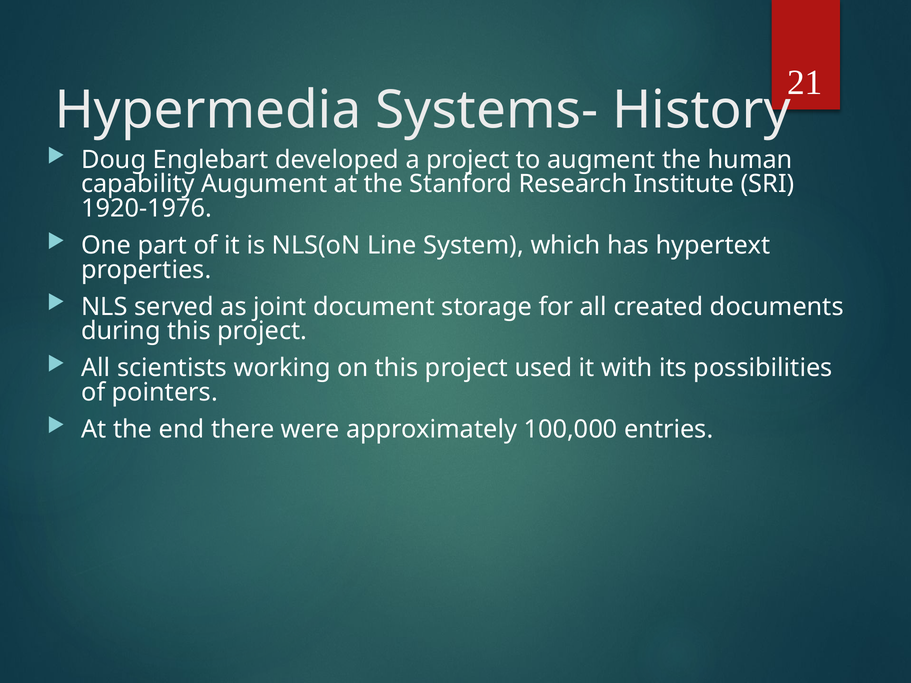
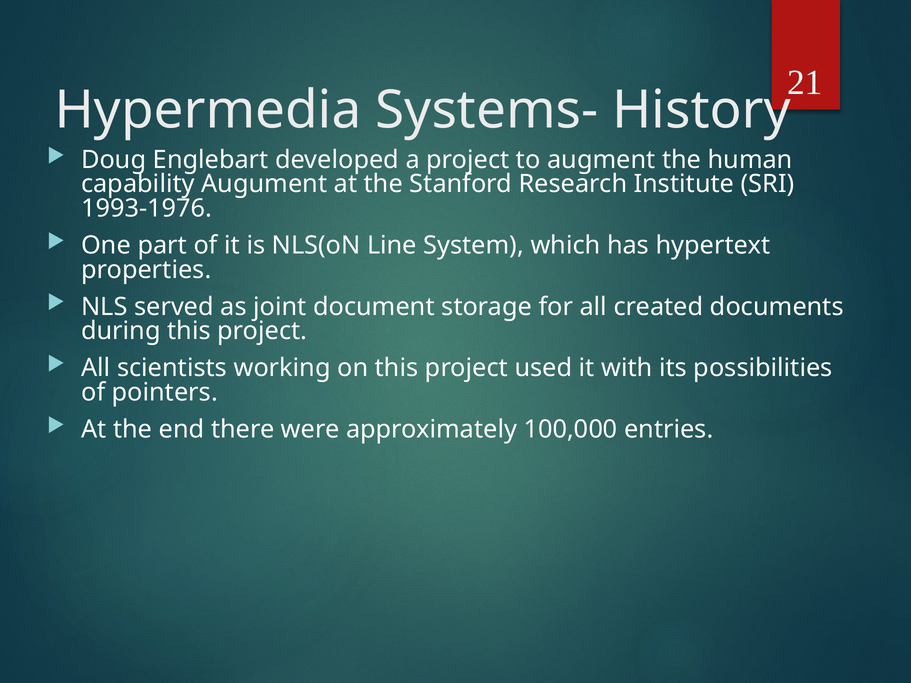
1920-1976: 1920-1976 -> 1993-1976 (147, 209)
